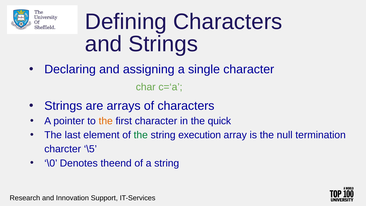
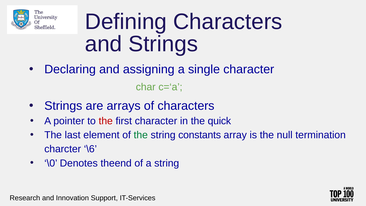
the colour: orange -> red (106, 121)
execution: execution -> constants (200, 135)
\5: \5 -> \6 (90, 149)
